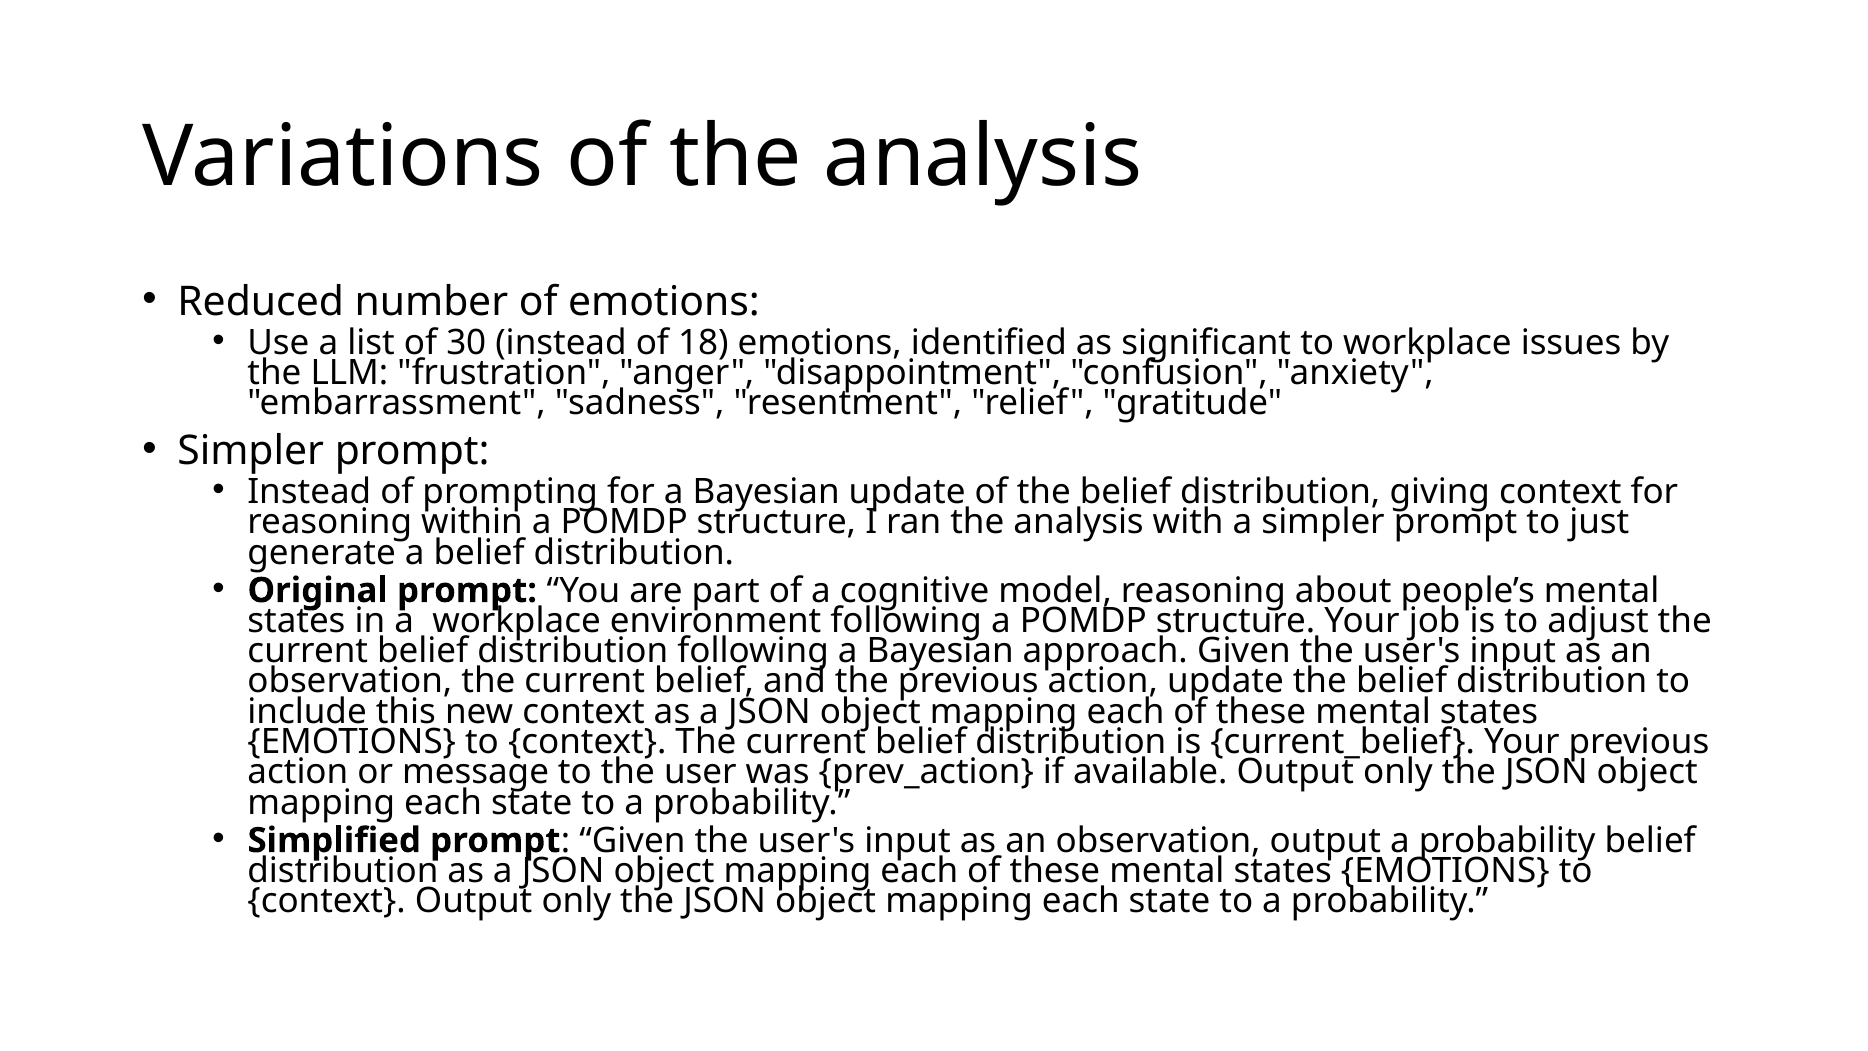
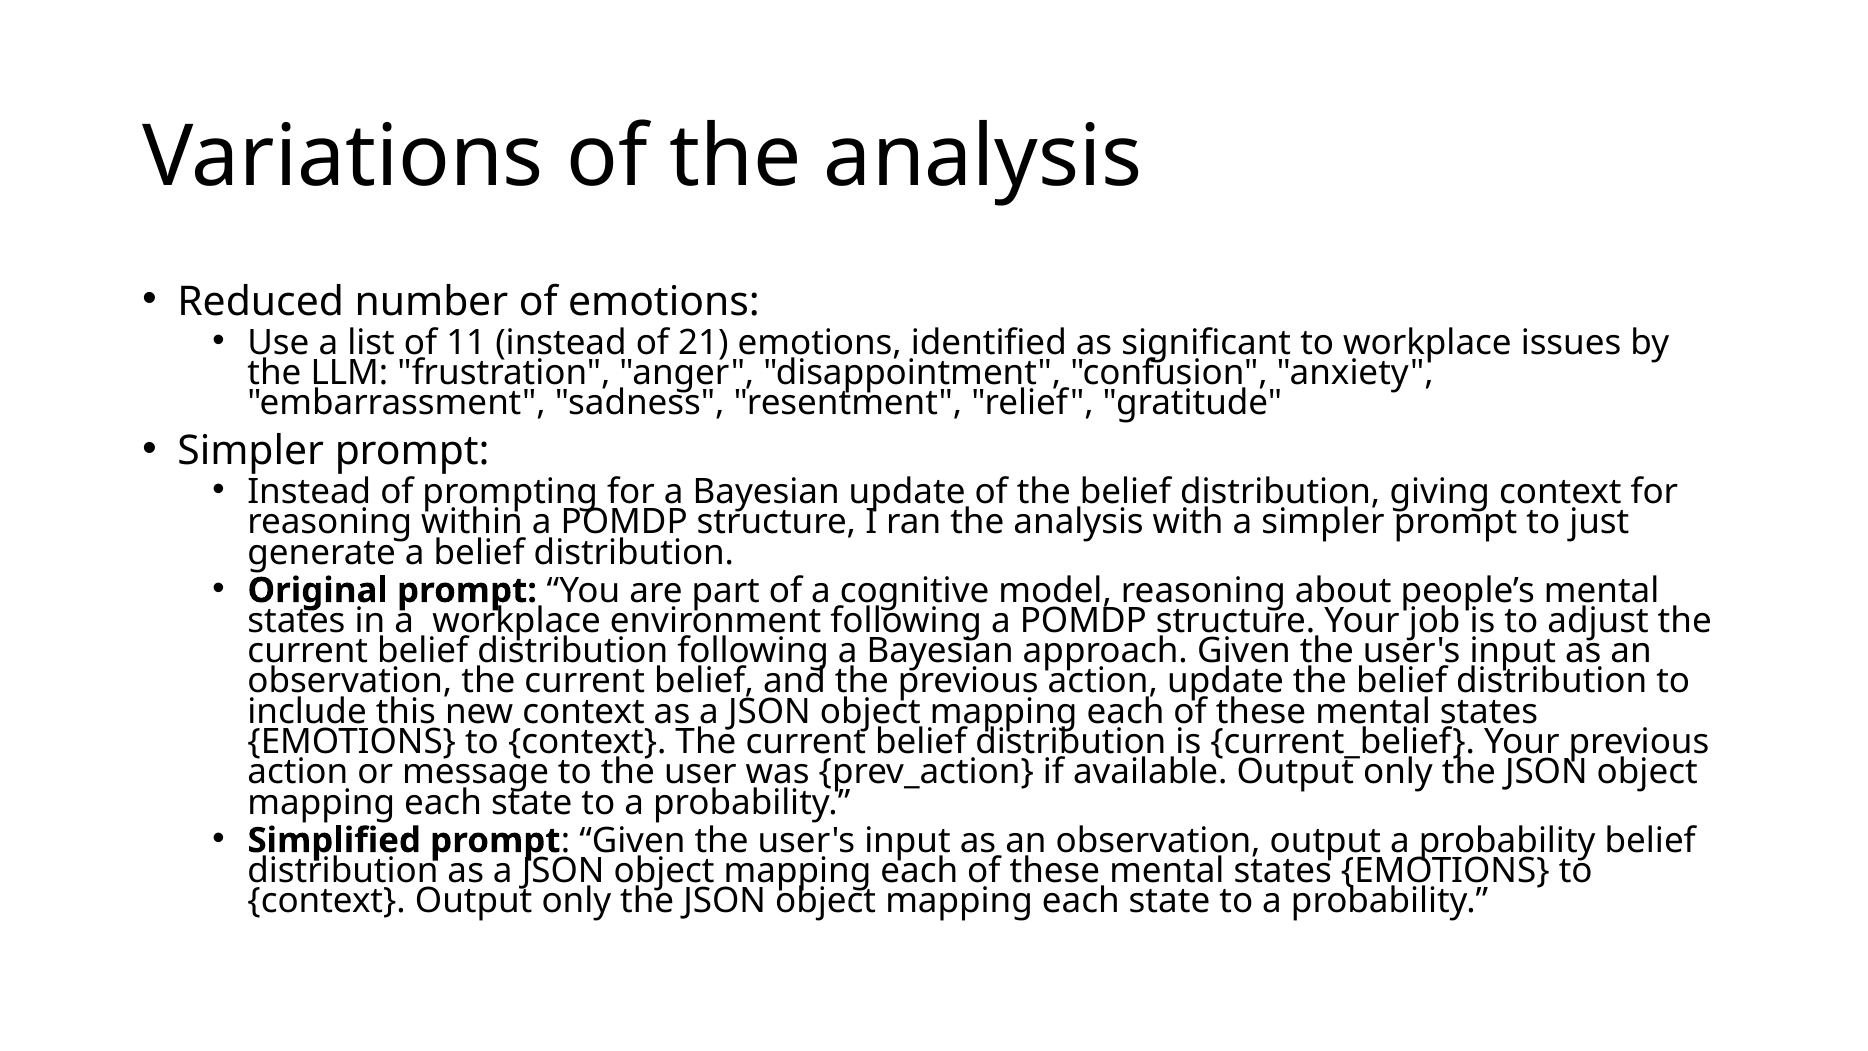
30: 30 -> 11 (466, 342)
18: 18 -> 21 (703, 342)
